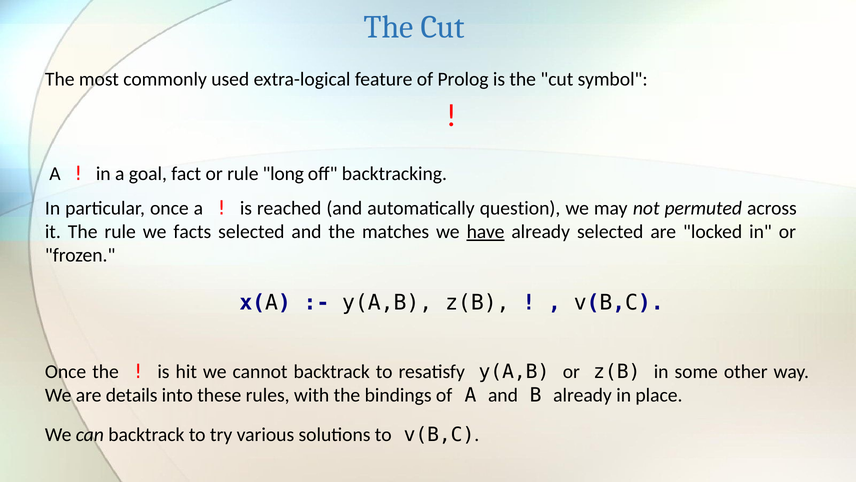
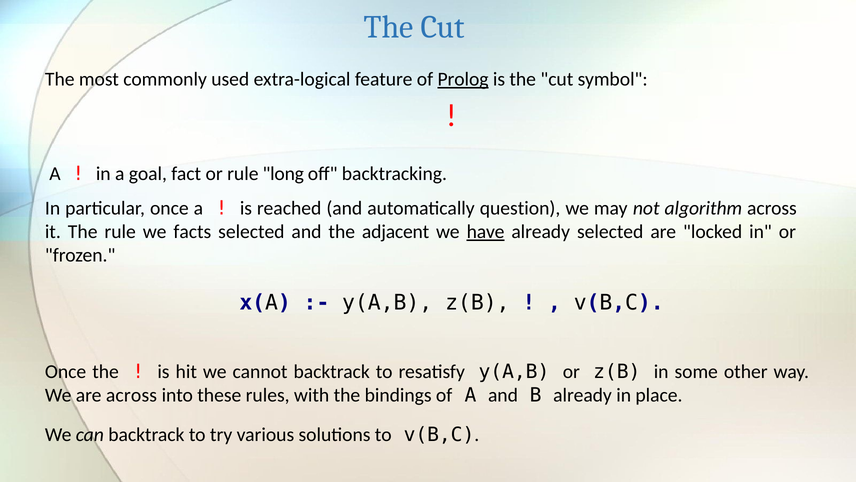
Prolog underline: none -> present (463, 79)
permuted: permuted -> algorithm (703, 208)
matches: matches -> adjacent (396, 231)
are details: details -> across (131, 395)
